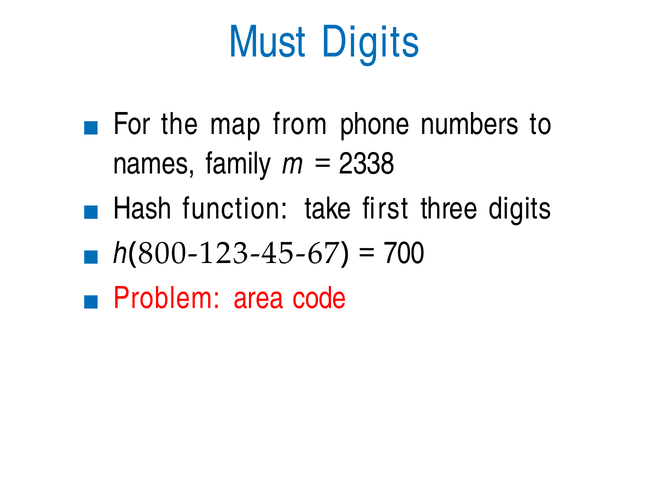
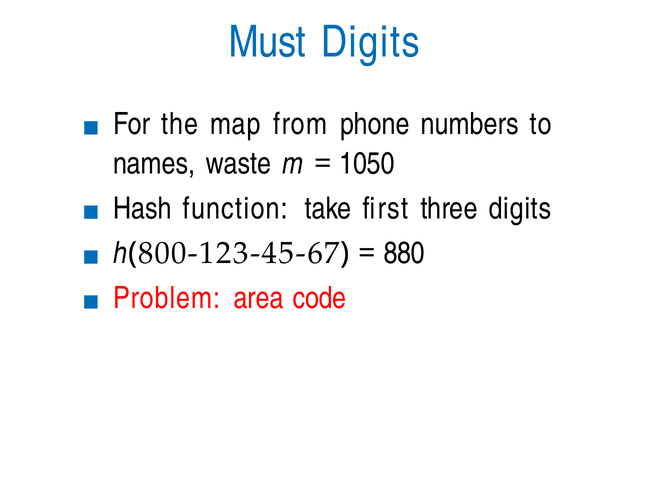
family: family -> waste (239, 164)
2338: 2338 -> 1050 (367, 164)
700: 700 -> 880 (404, 253)
